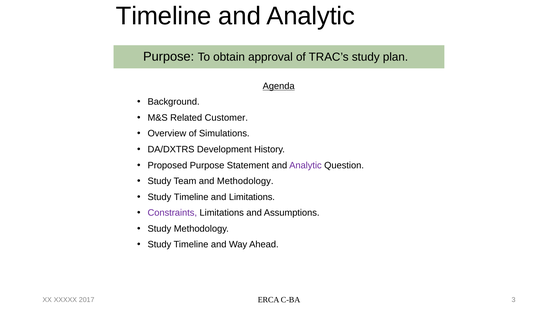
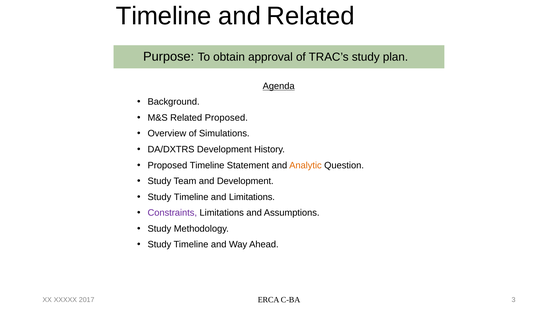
Analytic: Analytic -> Related (311, 16)
Related Customer: Customer -> Proposed (226, 118)
Proposed Purpose: Purpose -> Timeline (207, 165)
Analytic colour: purple -> orange (305, 165)
and Methodology: Methodology -> Development (245, 181)
